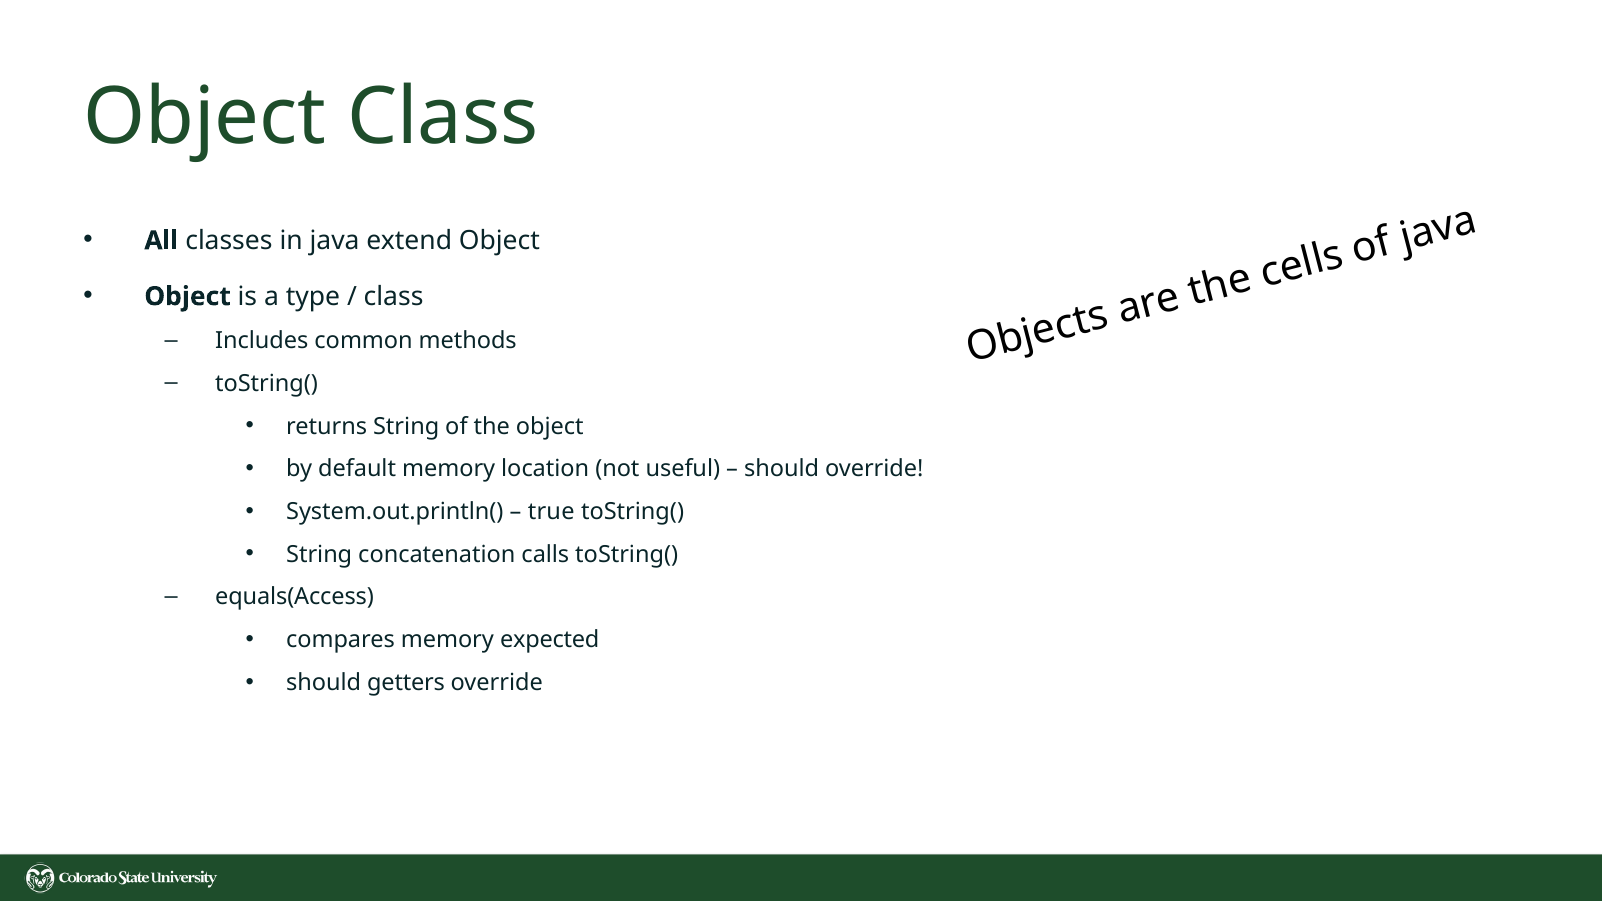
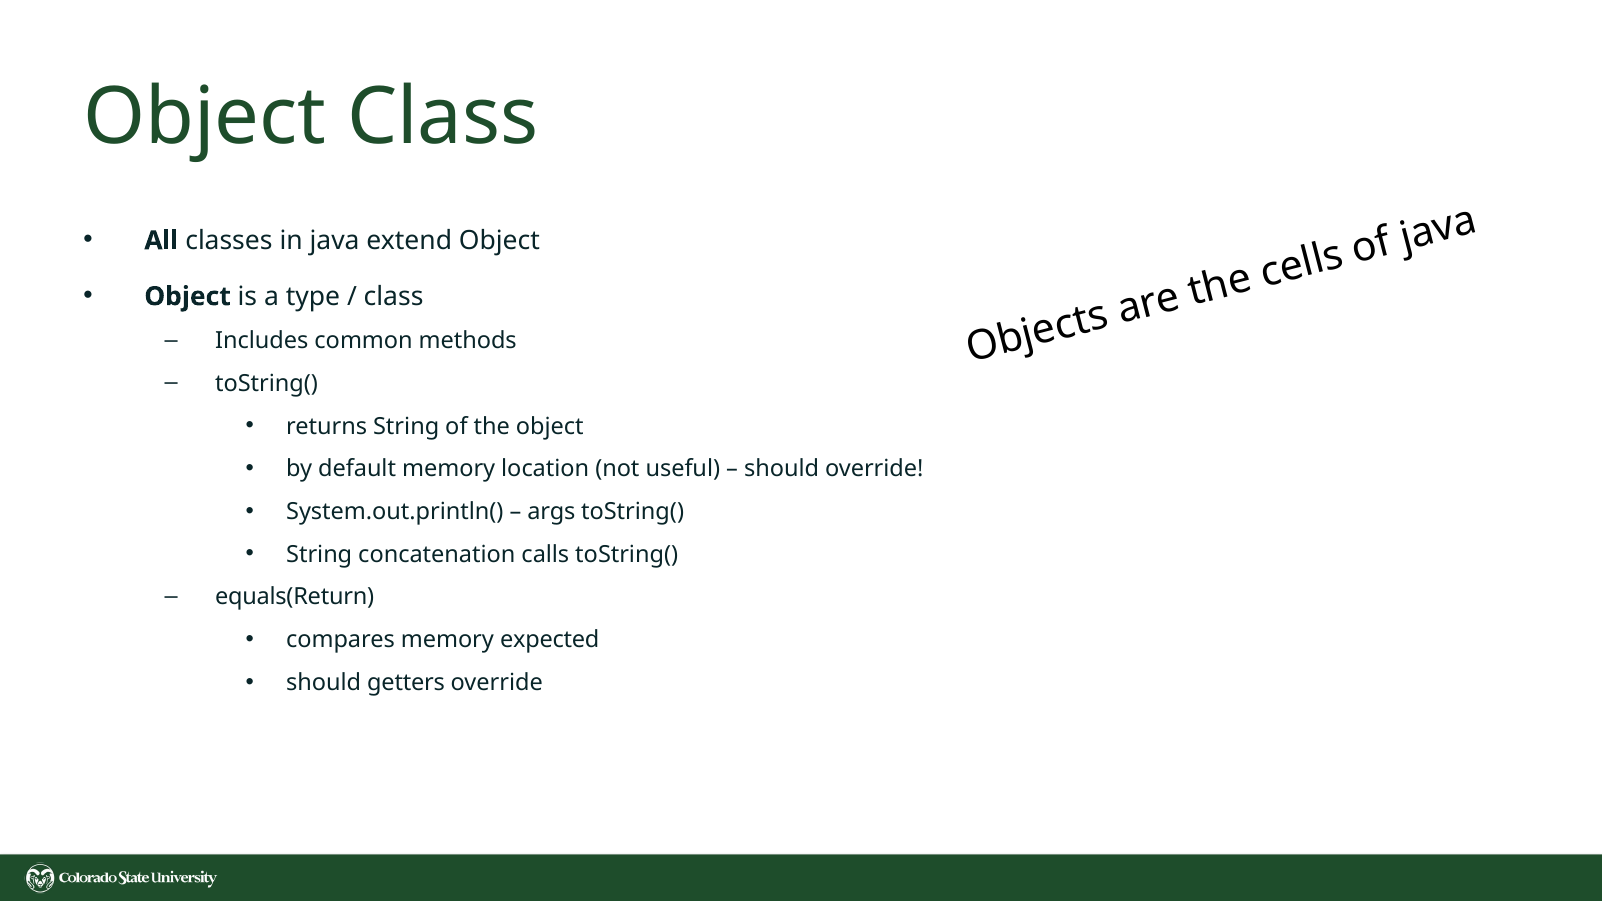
true: true -> args (551, 512)
equals(Access: equals(Access -> equals(Return (295, 597)
